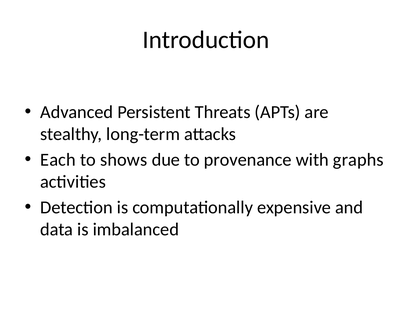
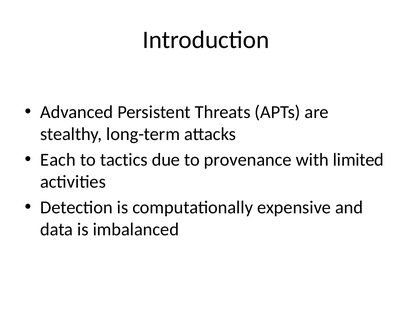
shows: shows -> tactics (124, 160)
graphs: graphs -> limited (358, 160)
